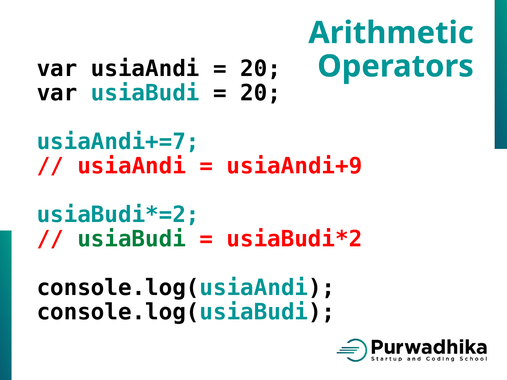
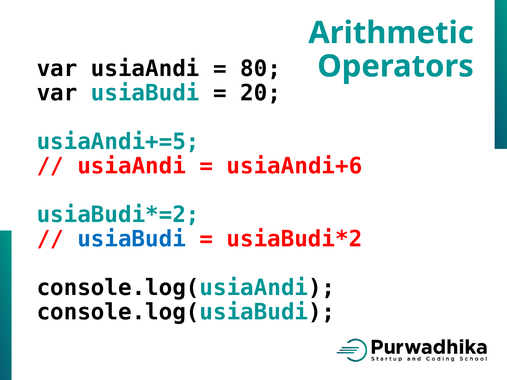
20: 20 -> 80 (261, 69)
usiaAndi+=7: usiaAndi+=7 -> usiaAndi+=5 (118, 142)
usiaAndi+9: usiaAndi+9 -> usiaAndi+6 (294, 166)
usiaBudi colour: green -> blue (132, 239)
